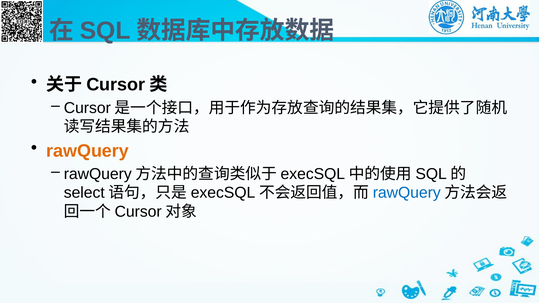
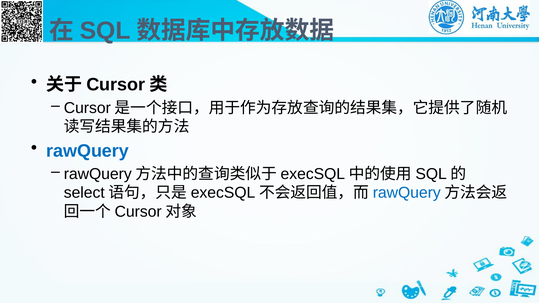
rawQuery colour: orange -> blue (88, 151)
